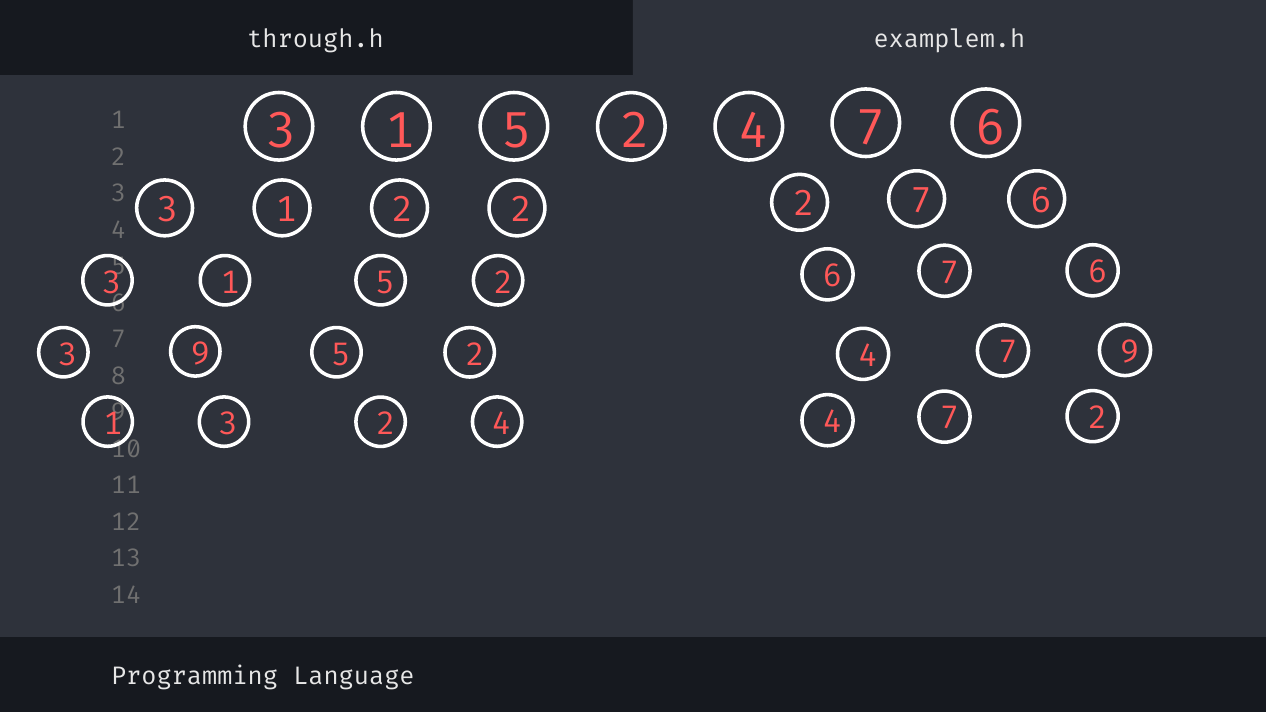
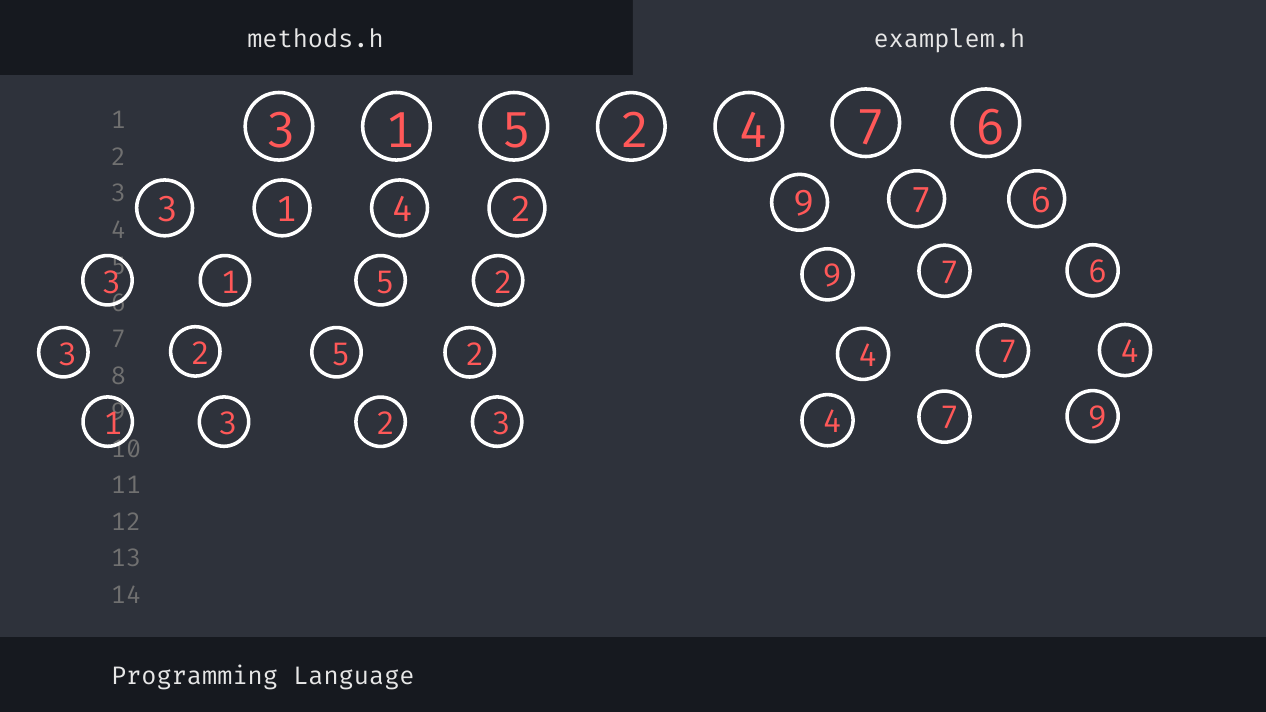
through.h: through.h -> methods.h (316, 39)
3 1 2: 2 -> 4 (402, 210)
2: 2 -> 9 (804, 204)
5 2 6: 6 -> 9 (832, 276)
9: 9 -> 2 (201, 354)
7 9: 9 -> 4 (1130, 352)
4: 4 -> 3 (501, 424)
7 2: 2 -> 9 (1097, 418)
